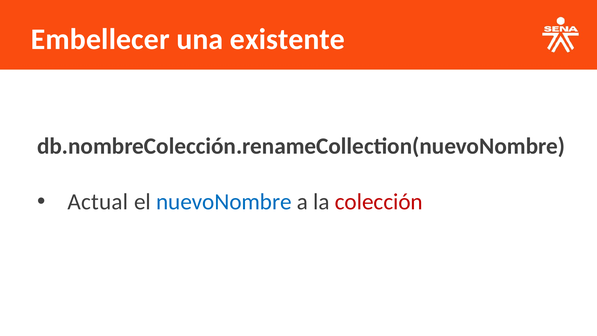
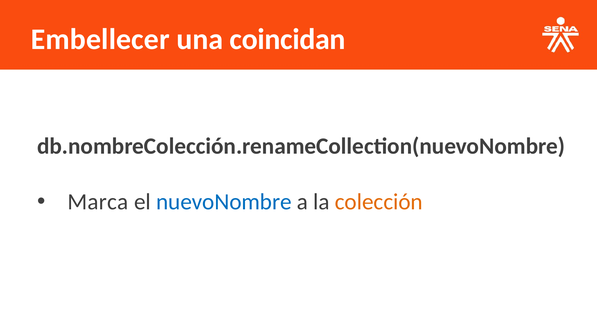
existente: existente -> coincidan (288, 39)
Actual: Actual -> Marca (98, 202)
colección colour: red -> orange (379, 202)
